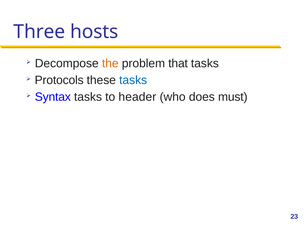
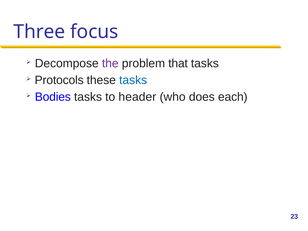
hosts: hosts -> focus (94, 32)
the colour: orange -> purple (110, 63)
Syntax: Syntax -> Bodies (53, 97)
must: must -> each (233, 97)
